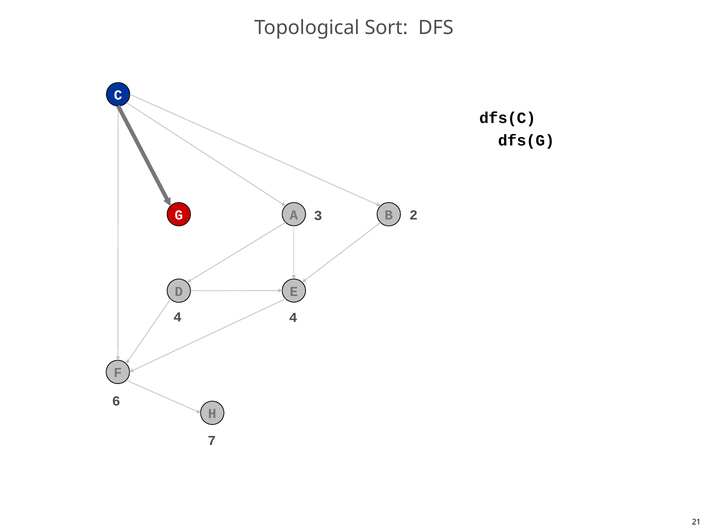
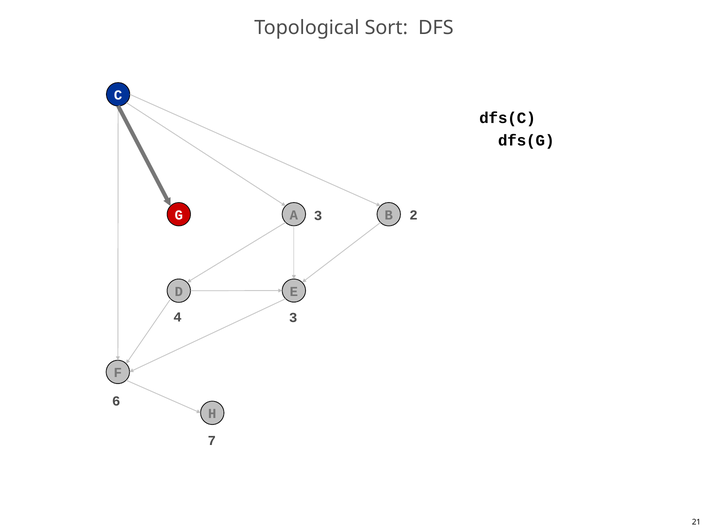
4 4: 4 -> 3 (293, 318)
